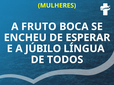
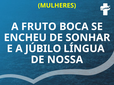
ESPERAR: ESPERAR -> SONHAR (88, 38)
TODOS: TODOS -> NOSSA (65, 60)
